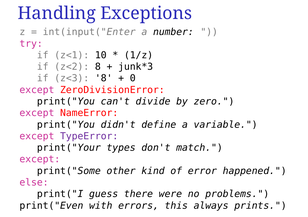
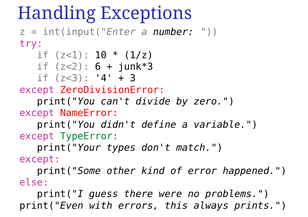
z<2 8: 8 -> 6 (98, 67)
z<3 8: 8 -> 4 (104, 78)
0: 0 -> 3 (133, 78)
TypeError colour: purple -> green (89, 136)
